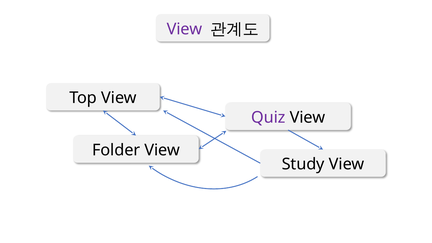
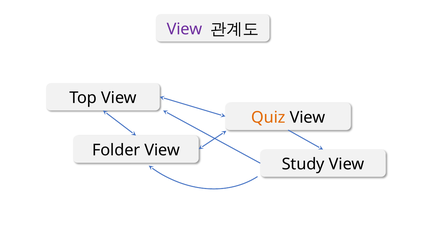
Quiz colour: purple -> orange (268, 118)
